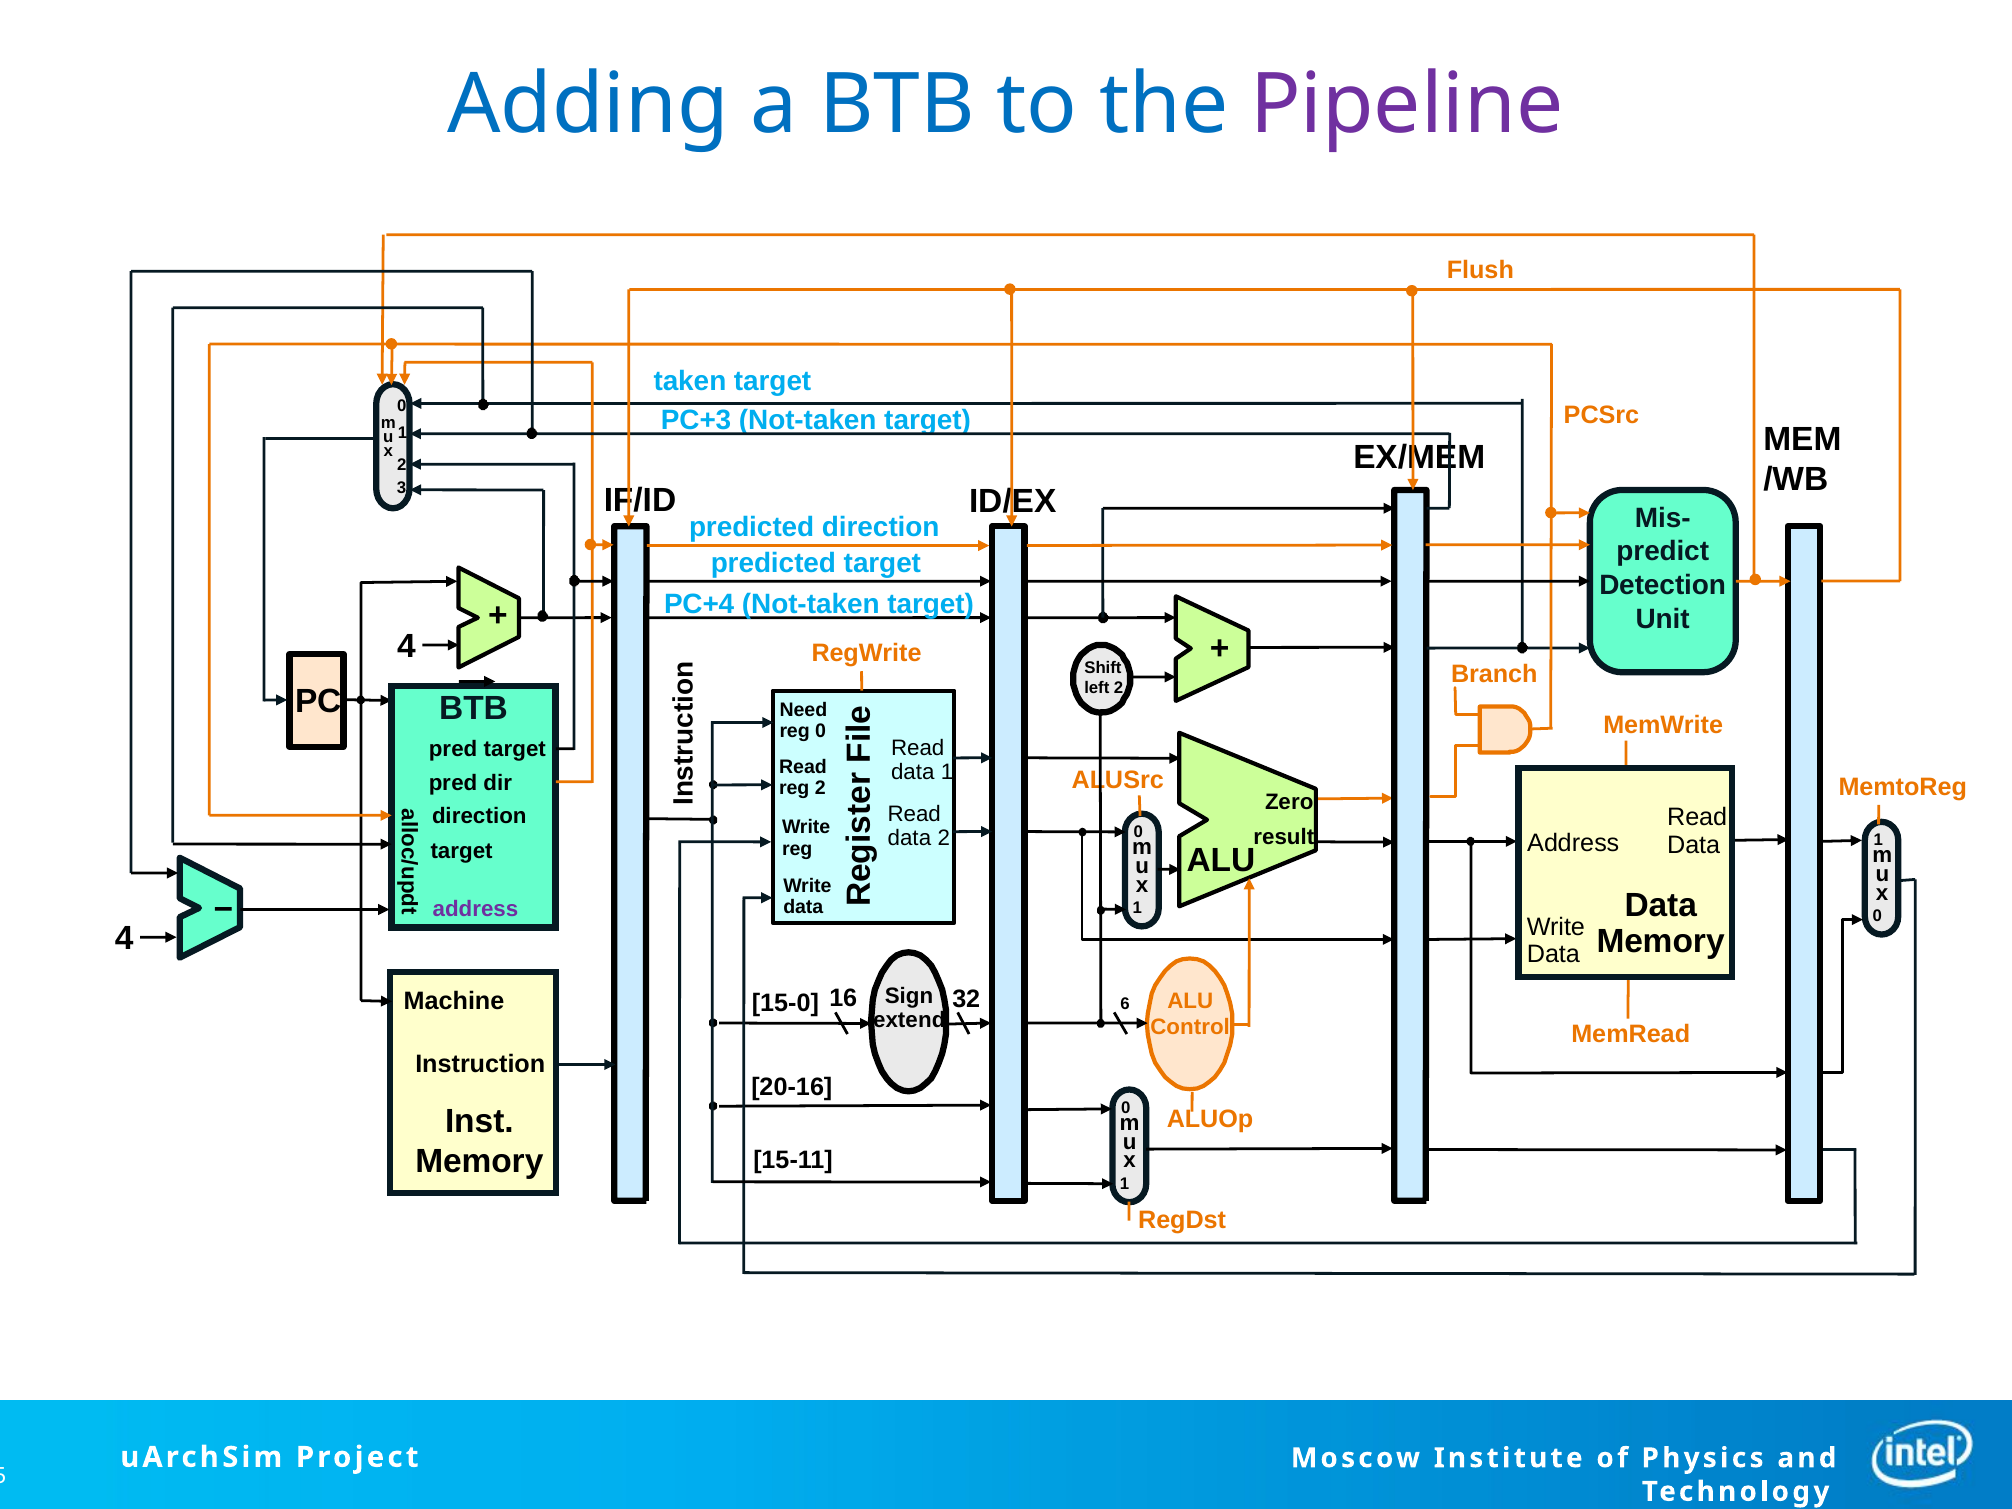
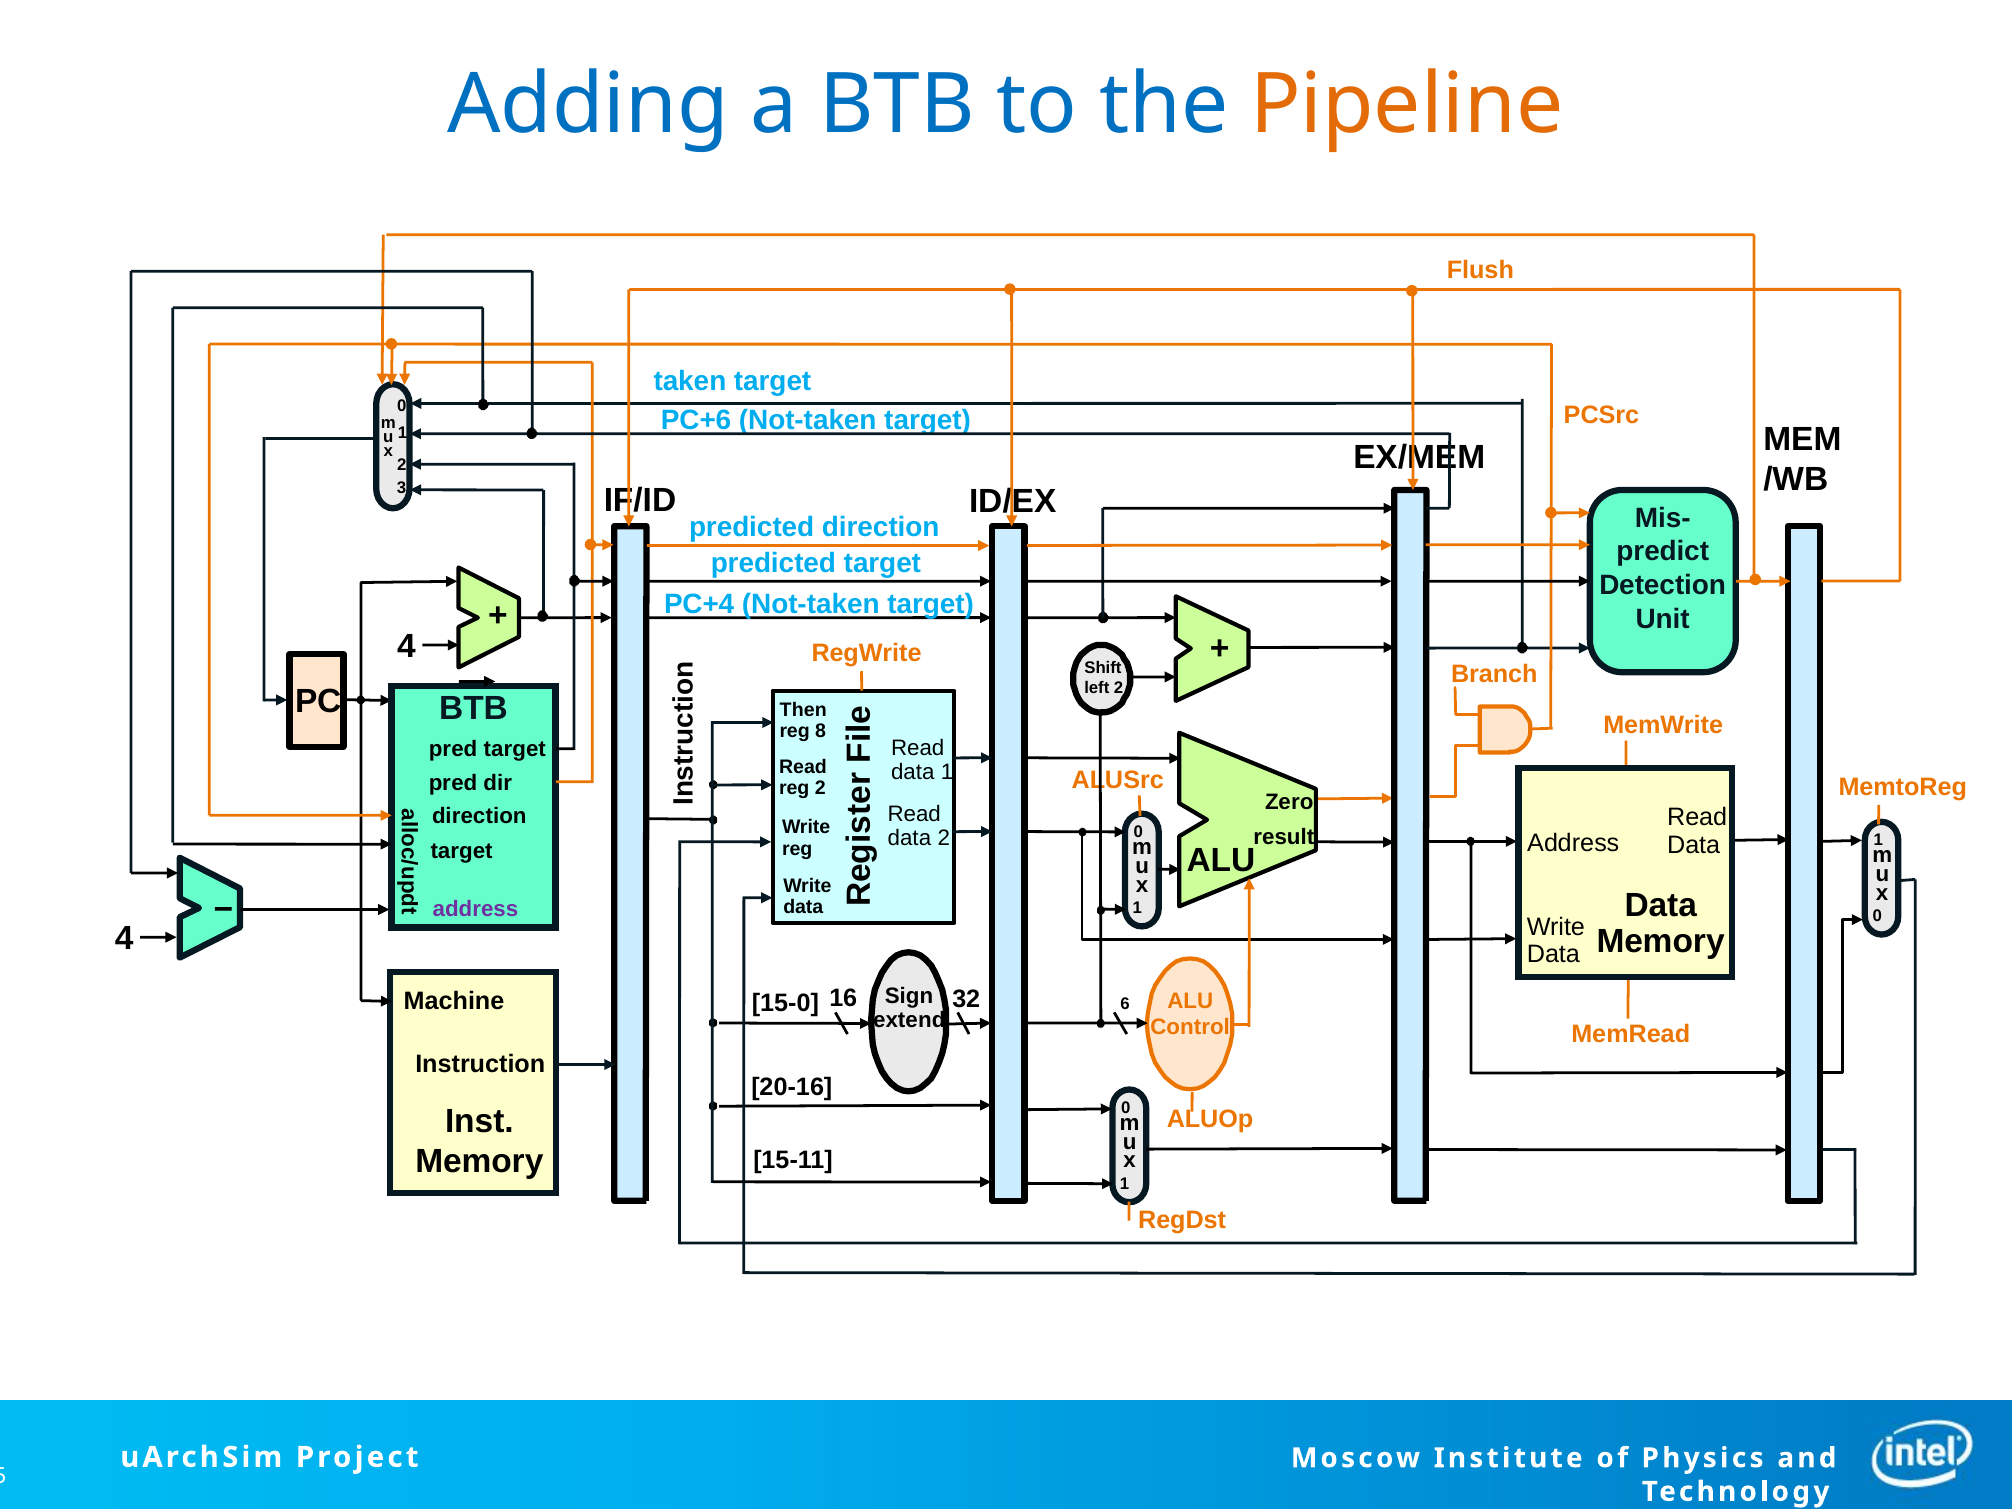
Pipeline colour: purple -> orange (1407, 105)
PC+3: PC+3 -> PC+6 (696, 421)
Need: Need -> Then (803, 710)
reg 0: 0 -> 8 (821, 731)
